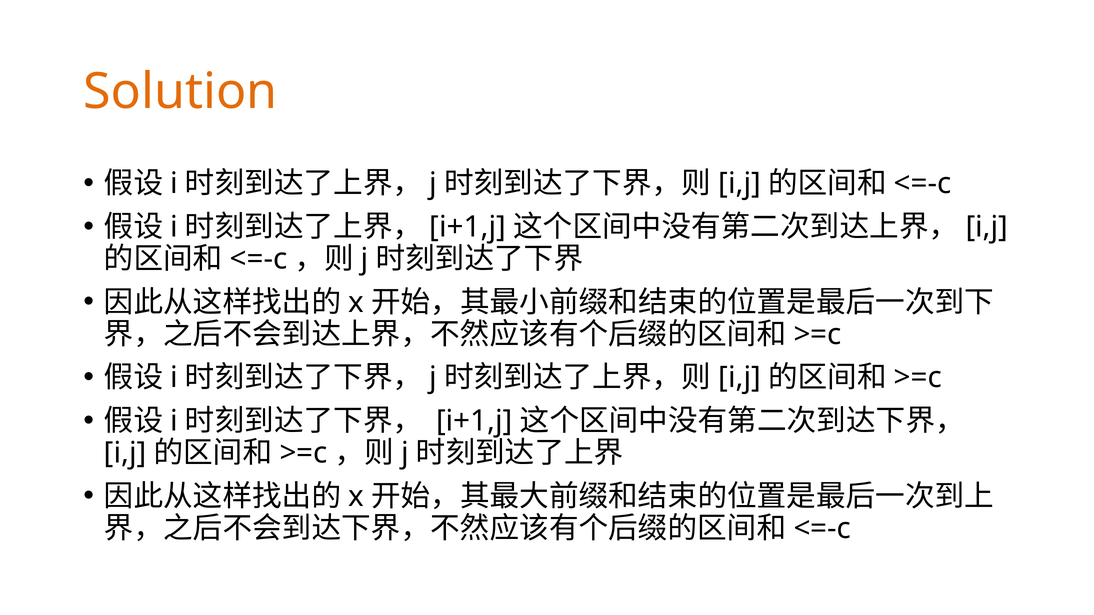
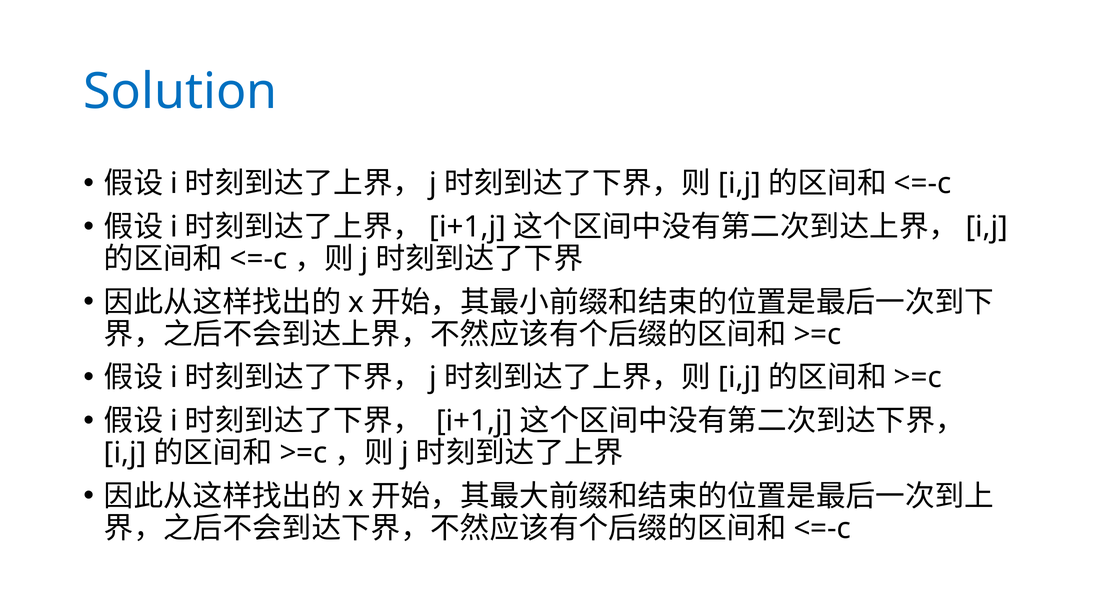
Solution colour: orange -> blue (180, 92)
